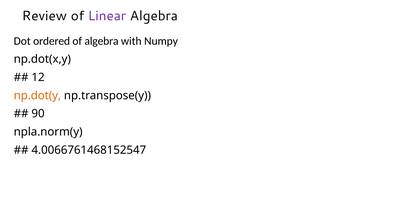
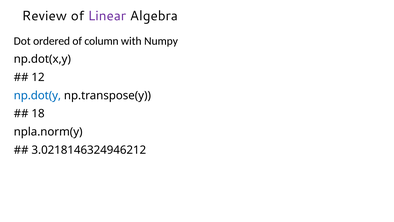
of algebra: algebra -> column (101, 41)
np.dot(y colour: orange -> blue (37, 95)
90: 90 -> 18 (38, 113)
4.0066761468152547: 4.0066761468152547 -> 3.0218146324946212 (89, 150)
